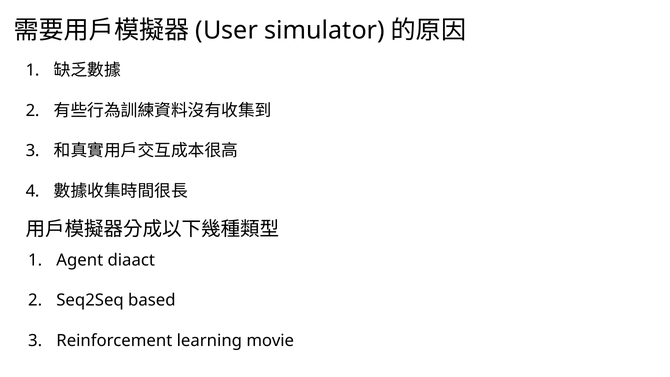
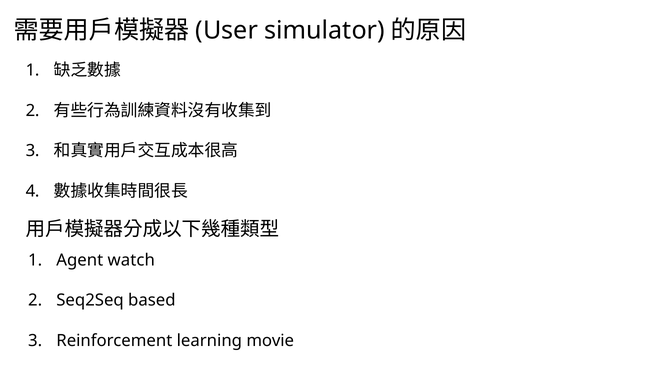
diaact: diaact -> watch (131, 260)
